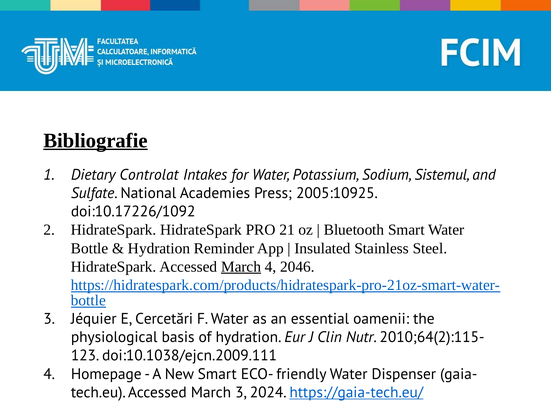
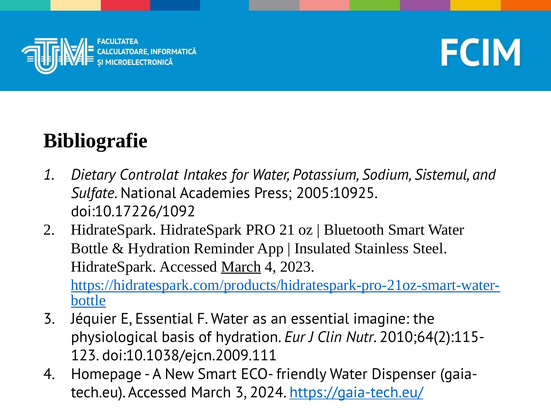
Bibliografie underline: present -> none (96, 141)
2046: 2046 -> 2023 (297, 267)
E Cercetări: Cercetări -> Essential (164, 319)
oamenii: oamenii -> imagine (381, 319)
